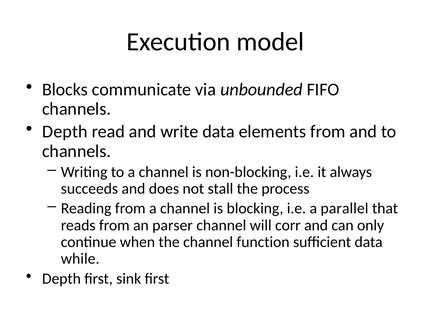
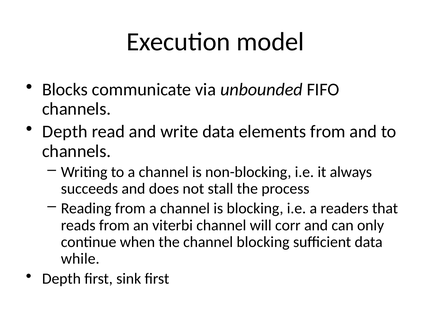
parallel: parallel -> readers (345, 209)
parser: parser -> viterbi (173, 225)
channel function: function -> blocking (263, 242)
